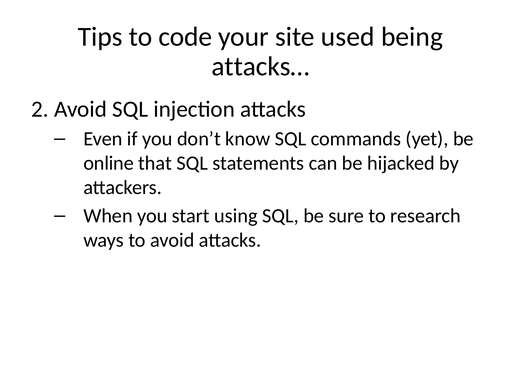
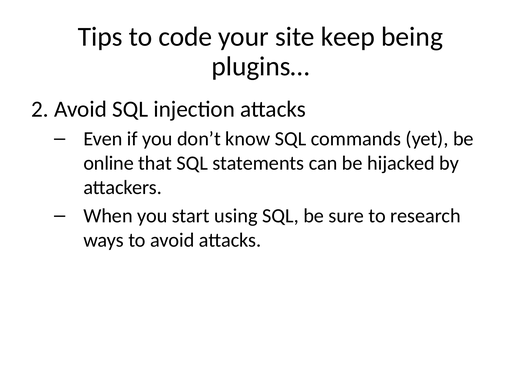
used: used -> keep (348, 37)
attacks…: attacks… -> plugins… (260, 67)
